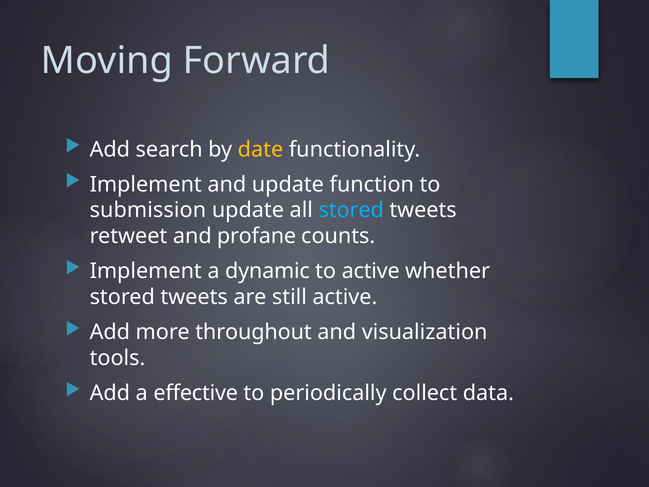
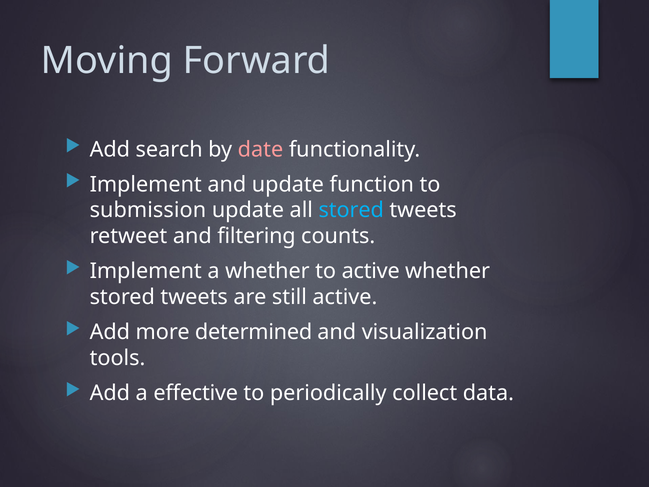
date colour: yellow -> pink (260, 149)
profane: profane -> filtering (257, 236)
a dynamic: dynamic -> whether (267, 271)
throughout: throughout -> determined (254, 332)
